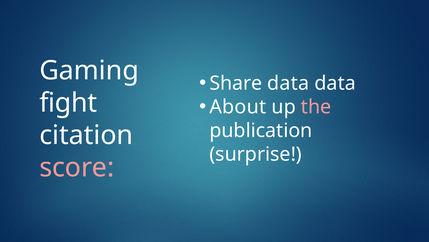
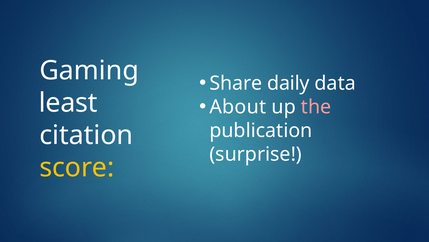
Share data: data -> daily (288, 83)
fight: fight -> least (68, 103)
score colour: pink -> yellow (77, 167)
